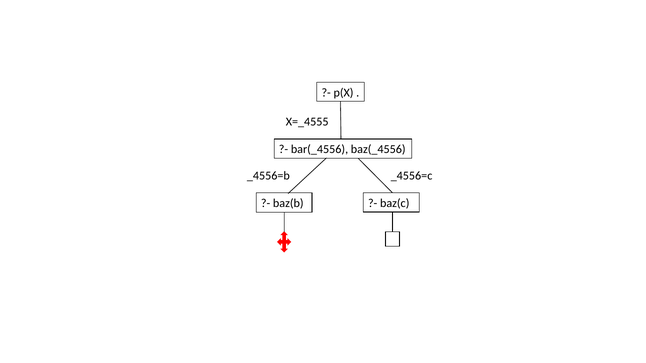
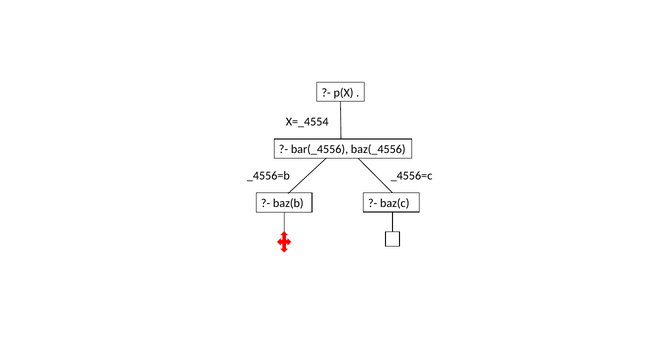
X=_4555: X=_4555 -> X=_4554 (307, 122)
